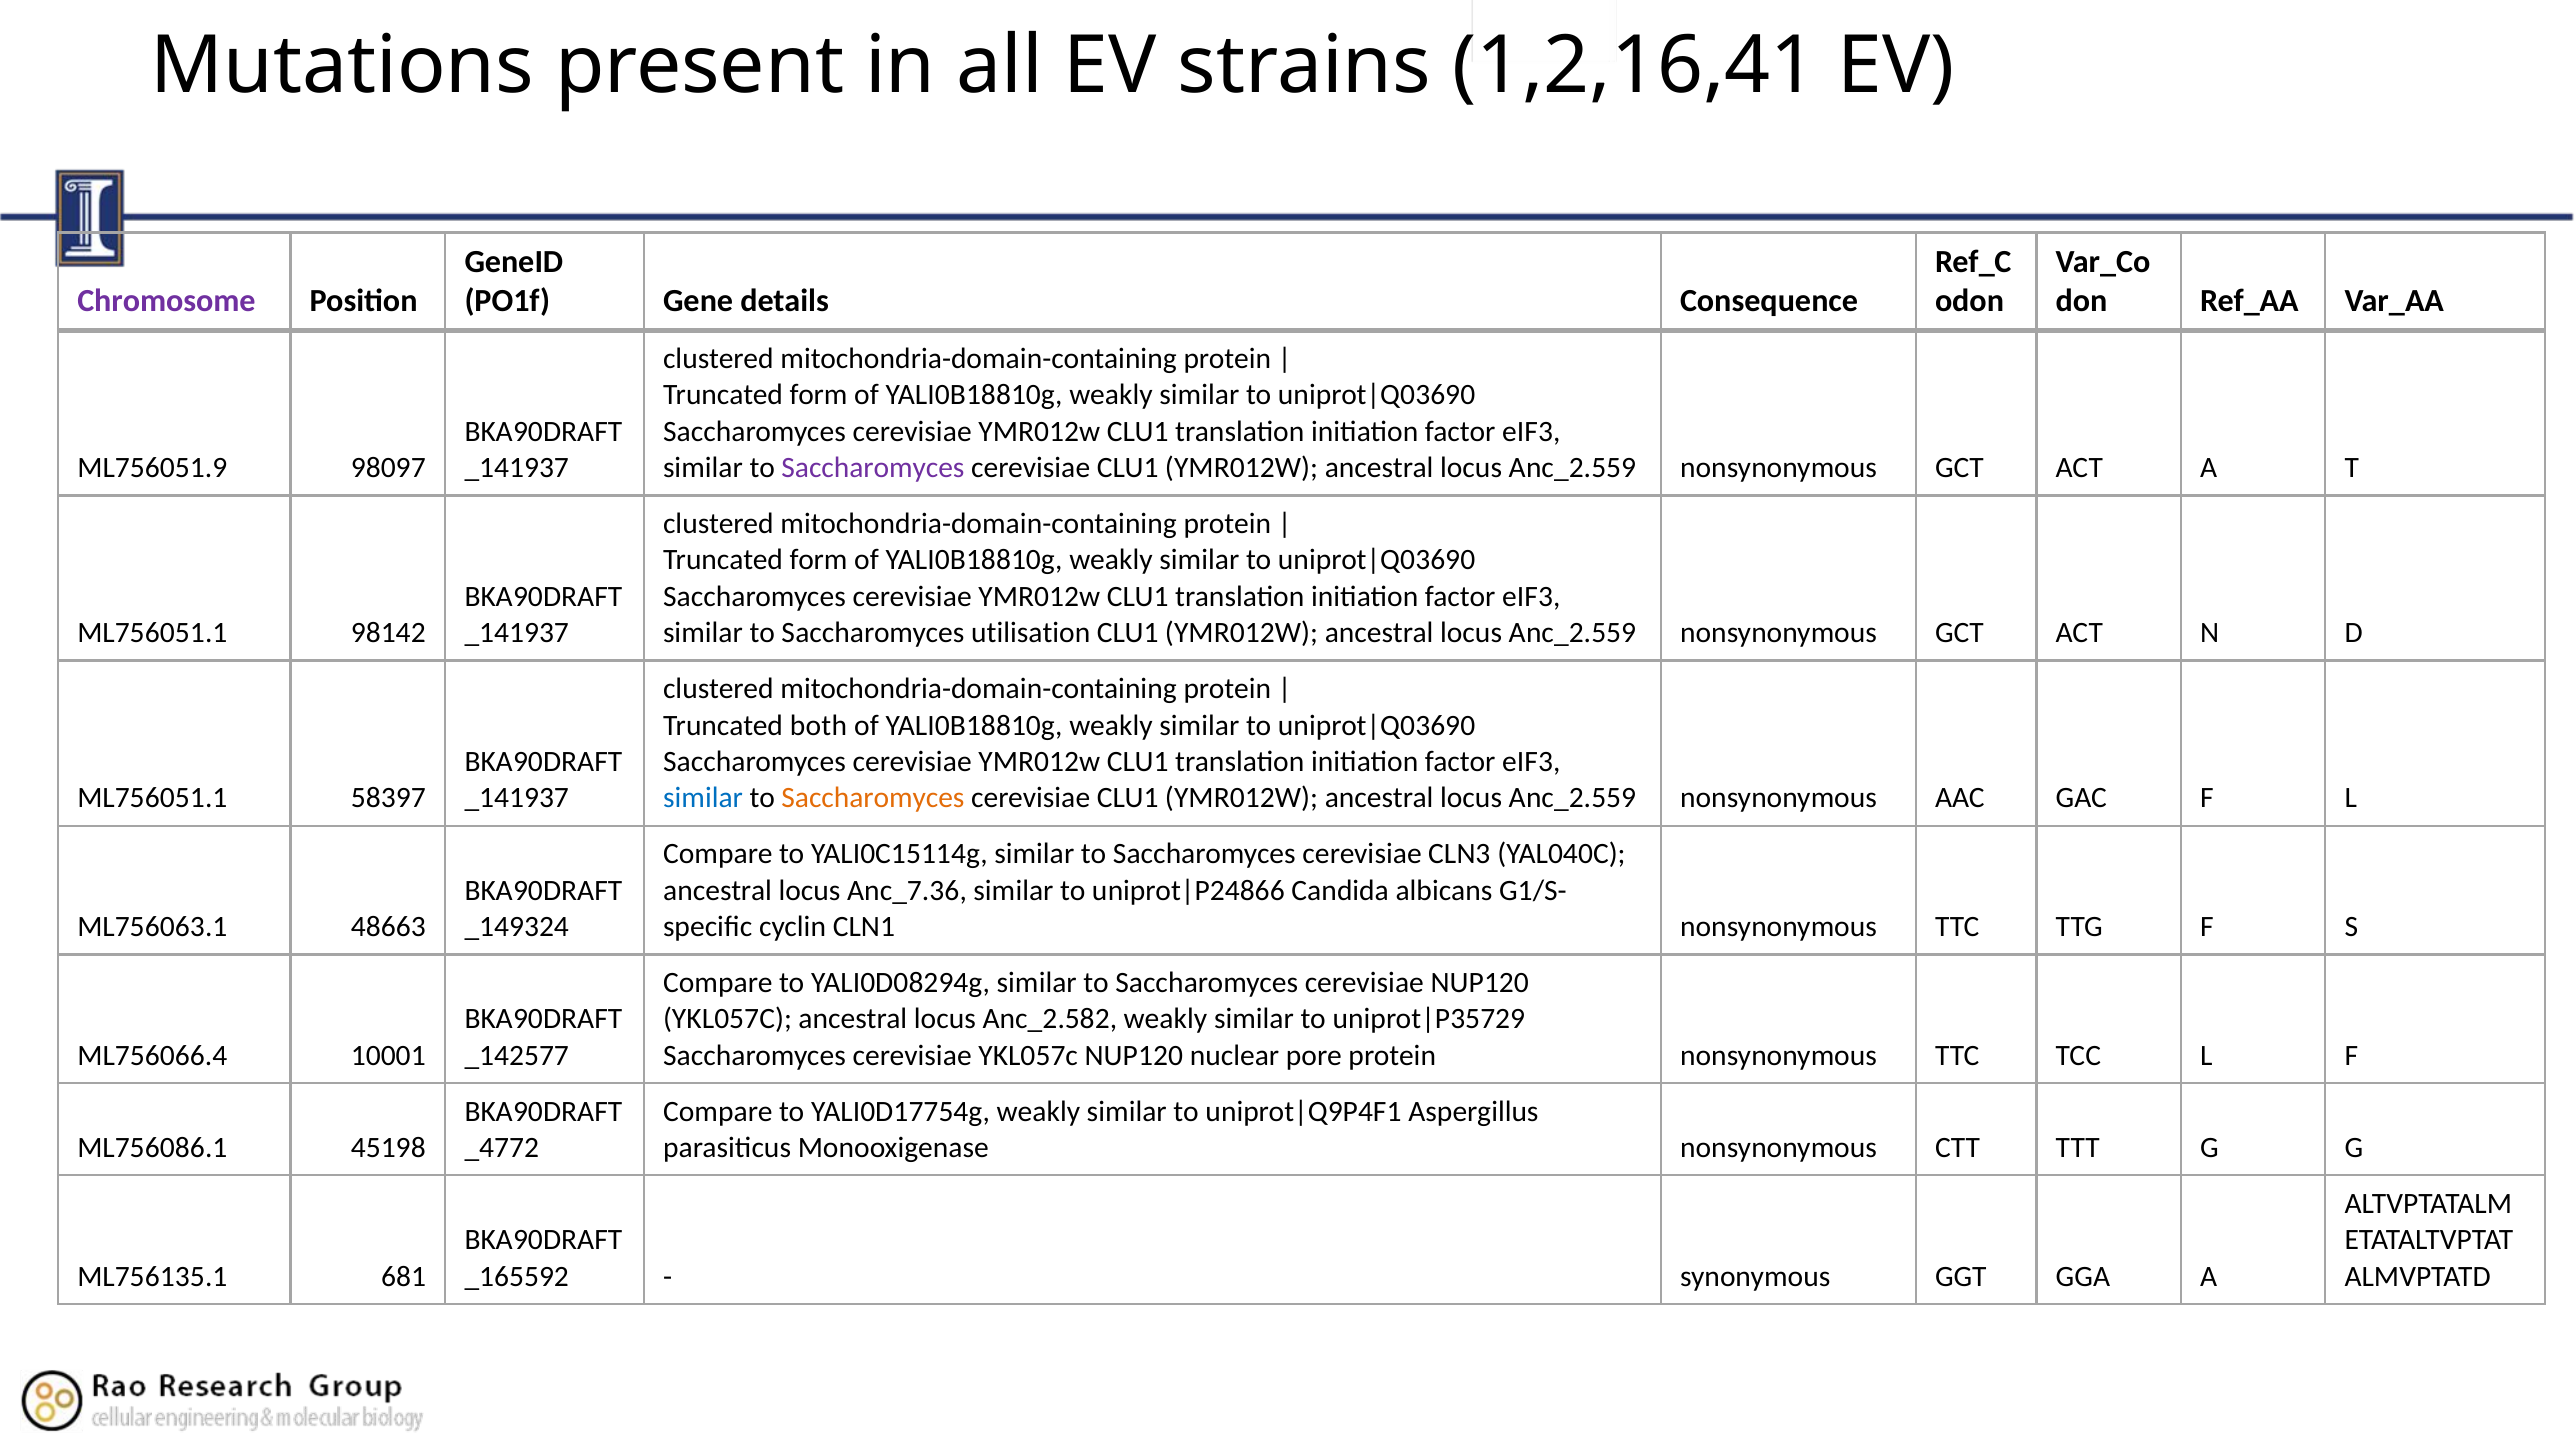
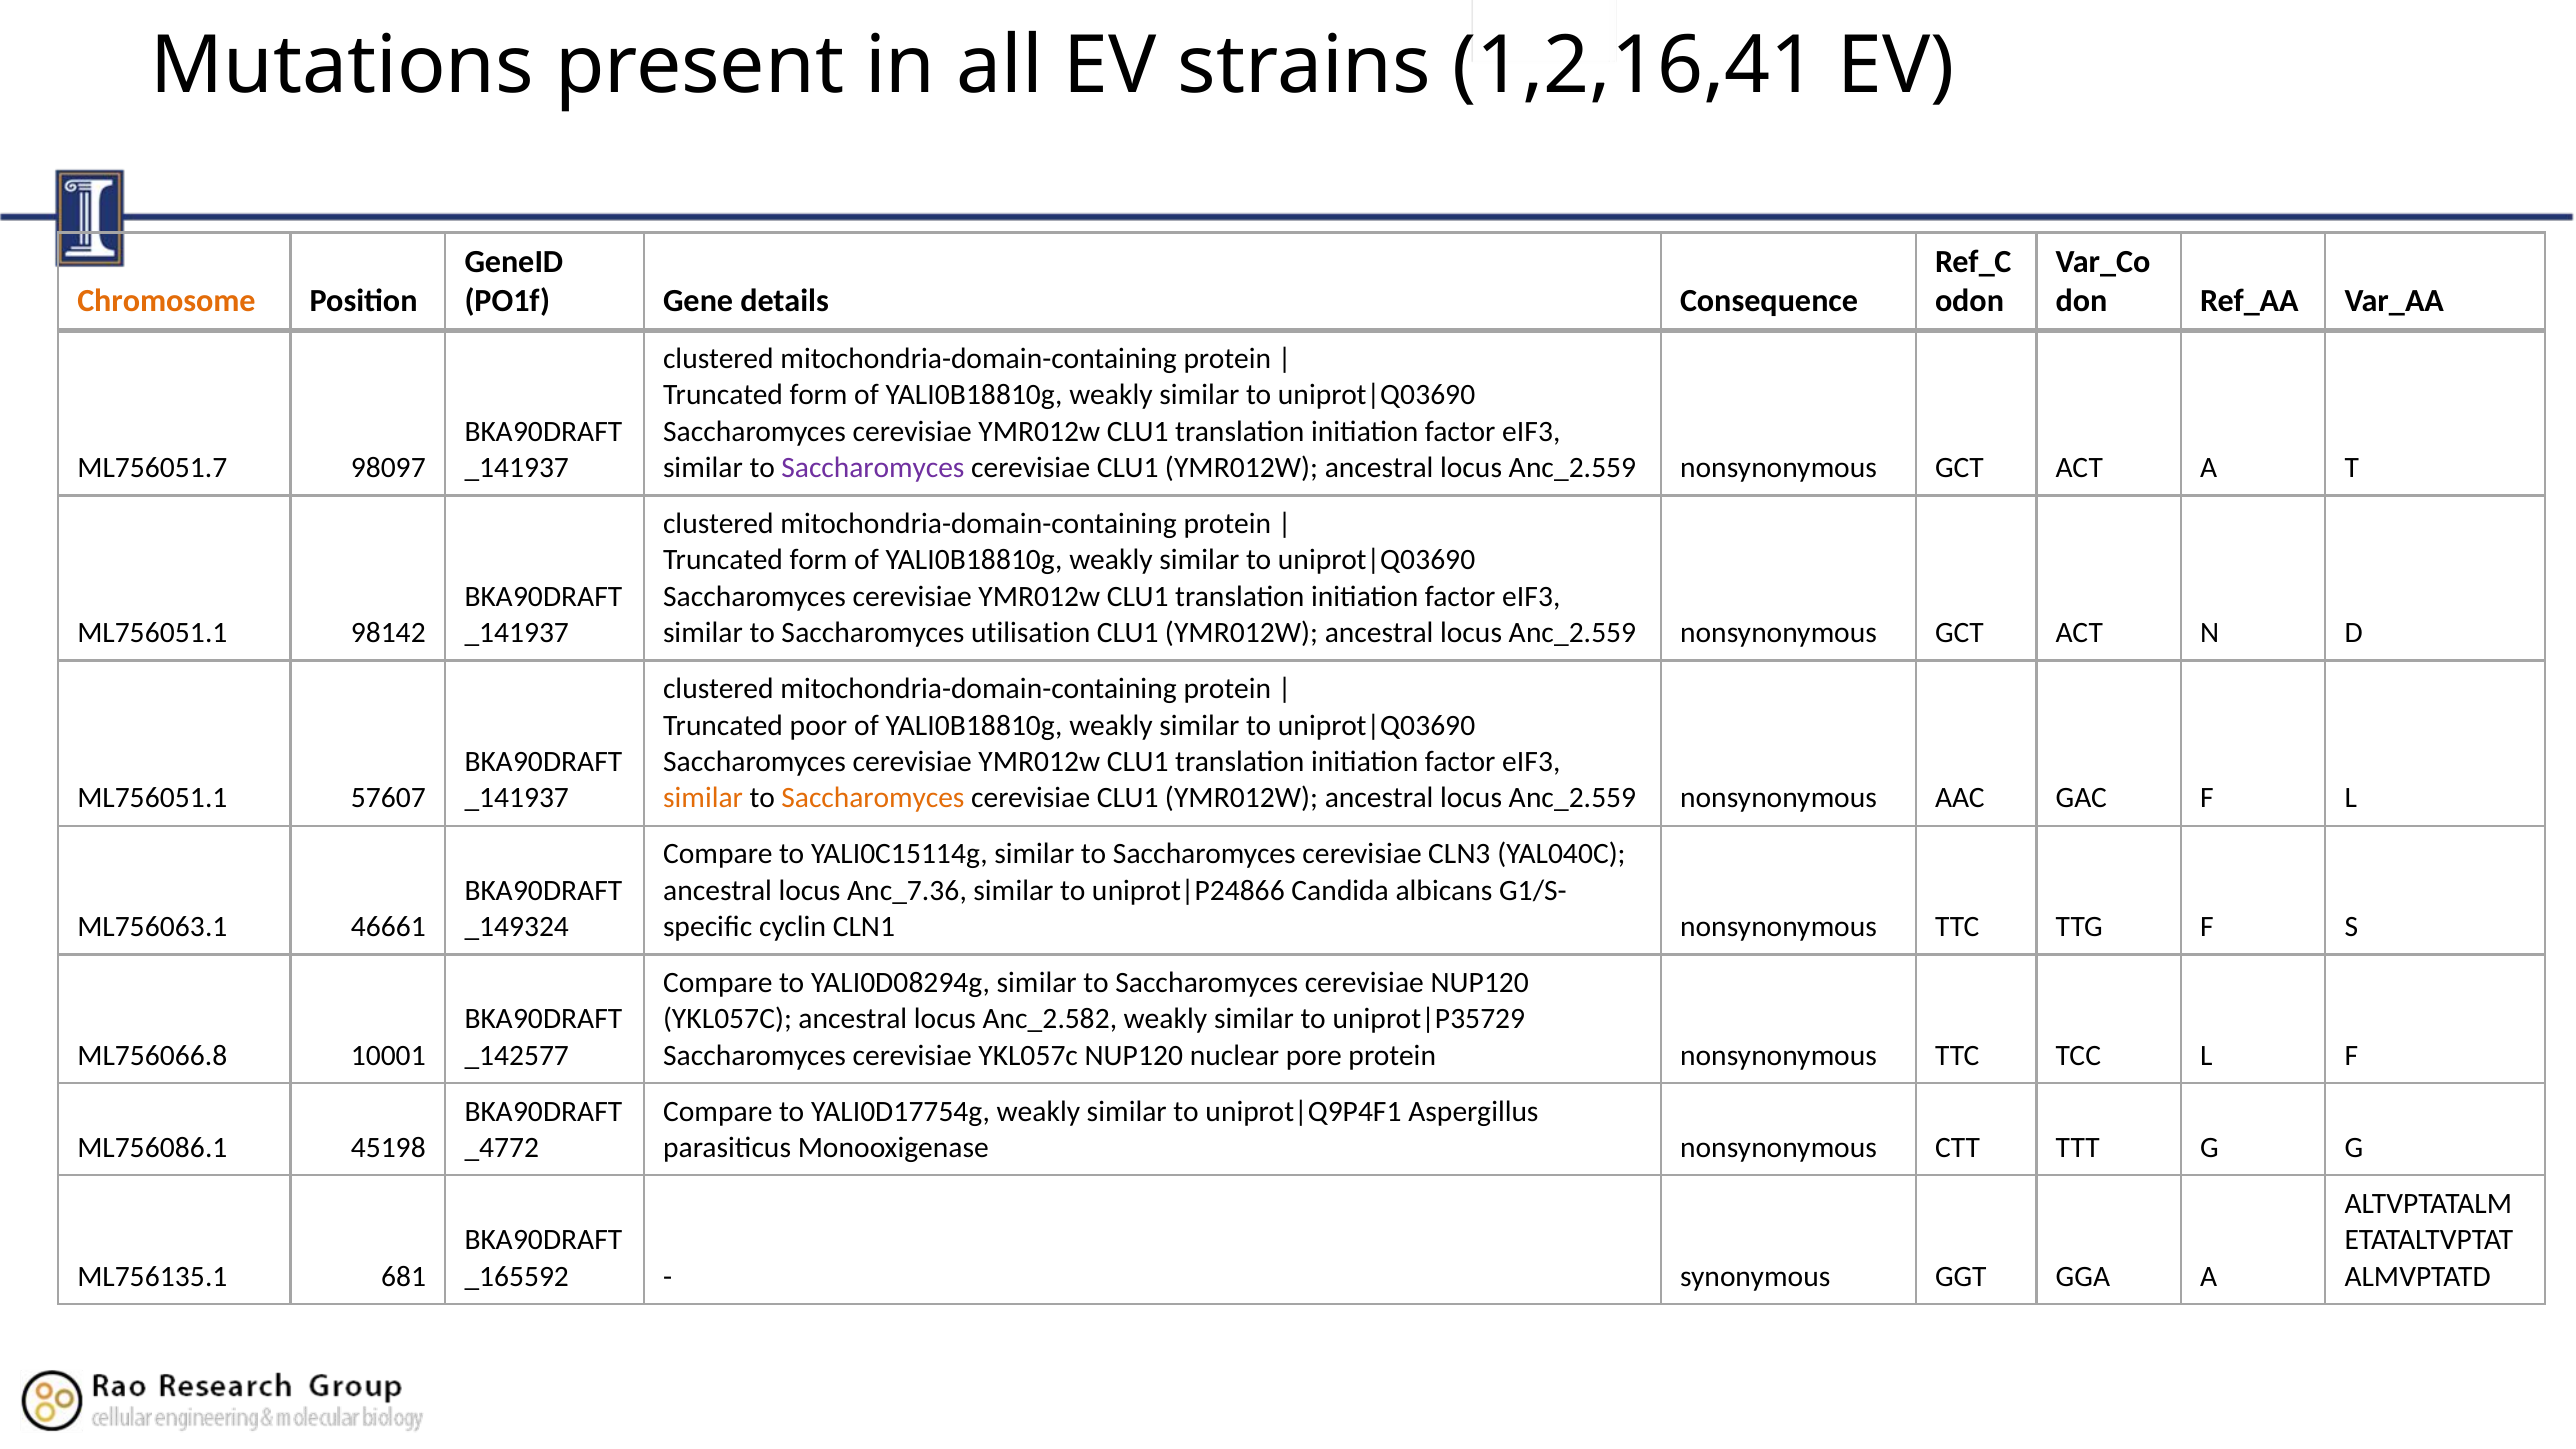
Chromosome colour: purple -> orange (166, 301)
ML756051.9: ML756051.9 -> ML756051.7 (152, 468)
both: both -> poor (818, 725)
58397: 58397 -> 57607 (388, 798)
similar colour: blue -> orange (703, 798)
48663: 48663 -> 46661 (388, 927)
ML756066.4: ML756066.4 -> ML756066.8 (152, 1056)
